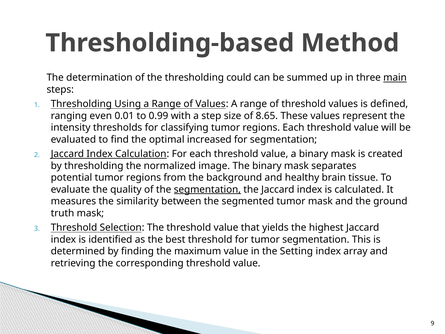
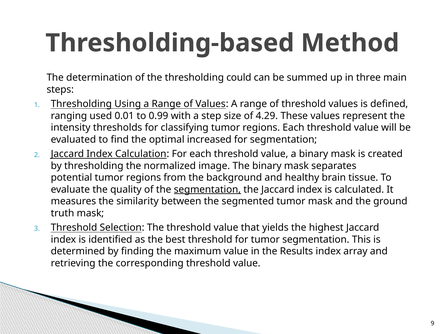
main underline: present -> none (395, 78)
even: even -> used (101, 116)
8.65: 8.65 -> 4.29 (267, 116)
Setting: Setting -> Results (296, 251)
